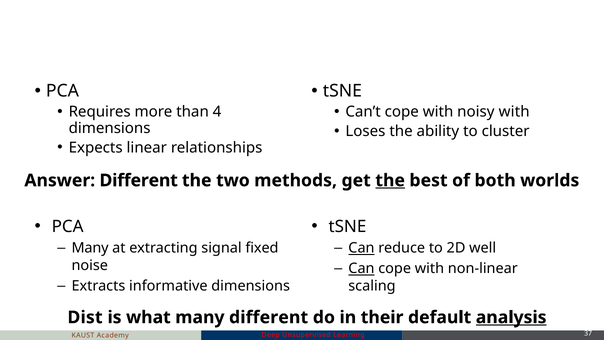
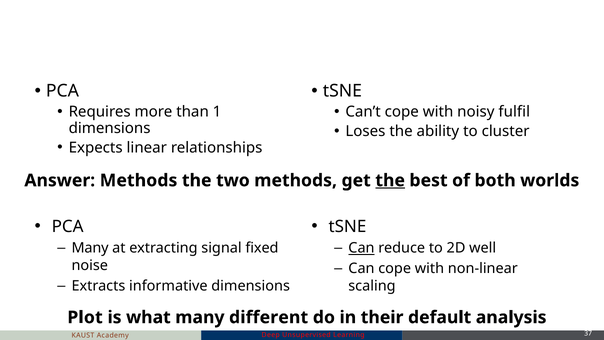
4: 4 -> 1 (217, 112)
noisy with: with -> fulfil (514, 112)
Answer Different: Different -> Methods (139, 180)
Can underline: present -> none (361, 268)
Dist: Dist -> Plot (85, 317)
analysis underline: present -> none (511, 317)
